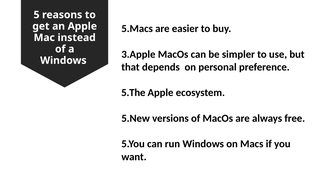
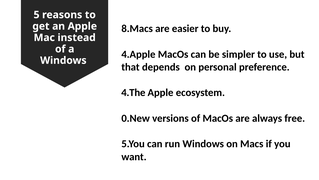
5.Macs: 5.Macs -> 8.Macs (137, 29)
3.Apple: 3.Apple -> 4.Apple (138, 54)
5.The: 5.The -> 4.The (133, 92)
5.New: 5.New -> 0.New (136, 118)
